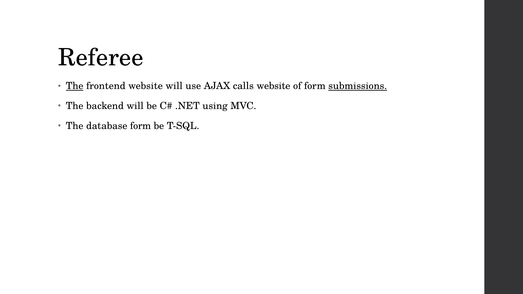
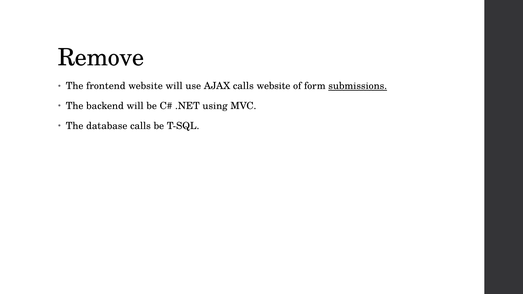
Referee: Referee -> Remove (101, 57)
The underline: present -> none (75, 86)
database form: form -> calls (140, 126)
